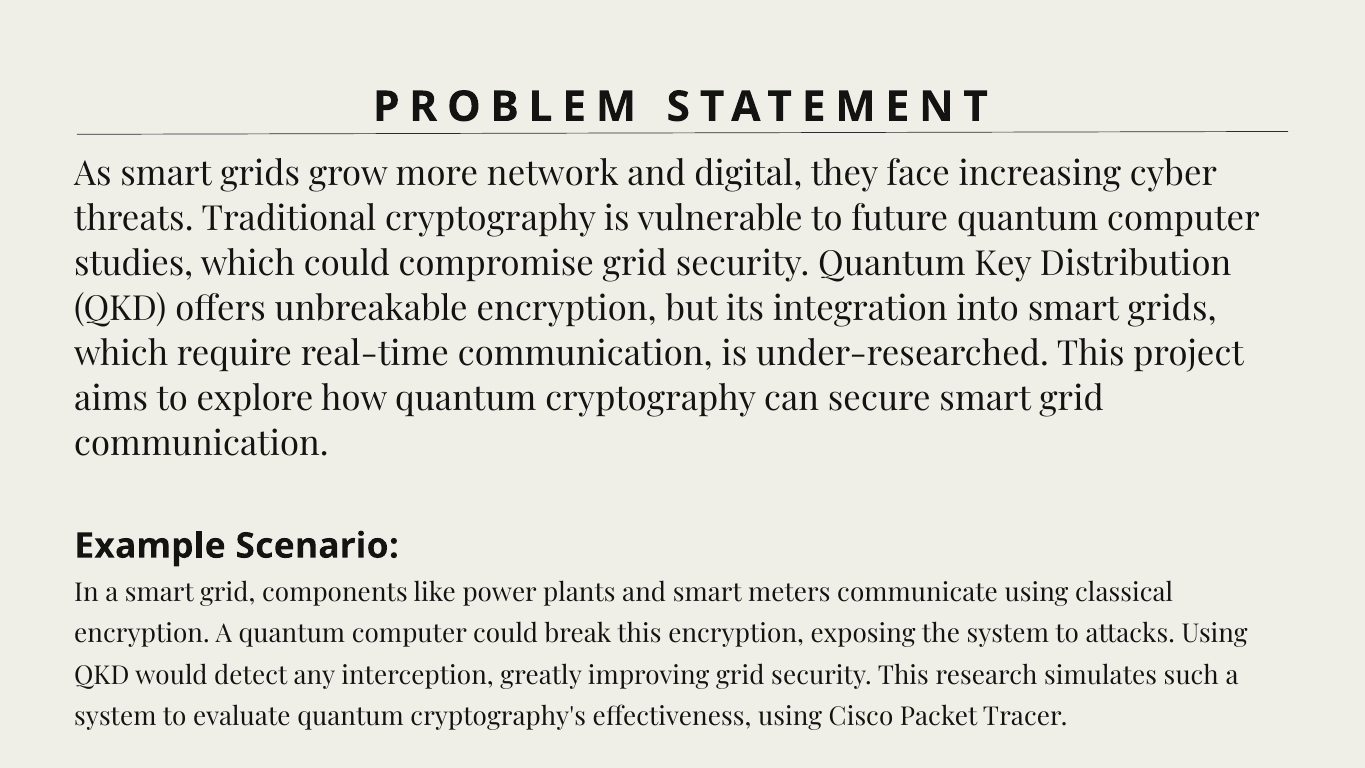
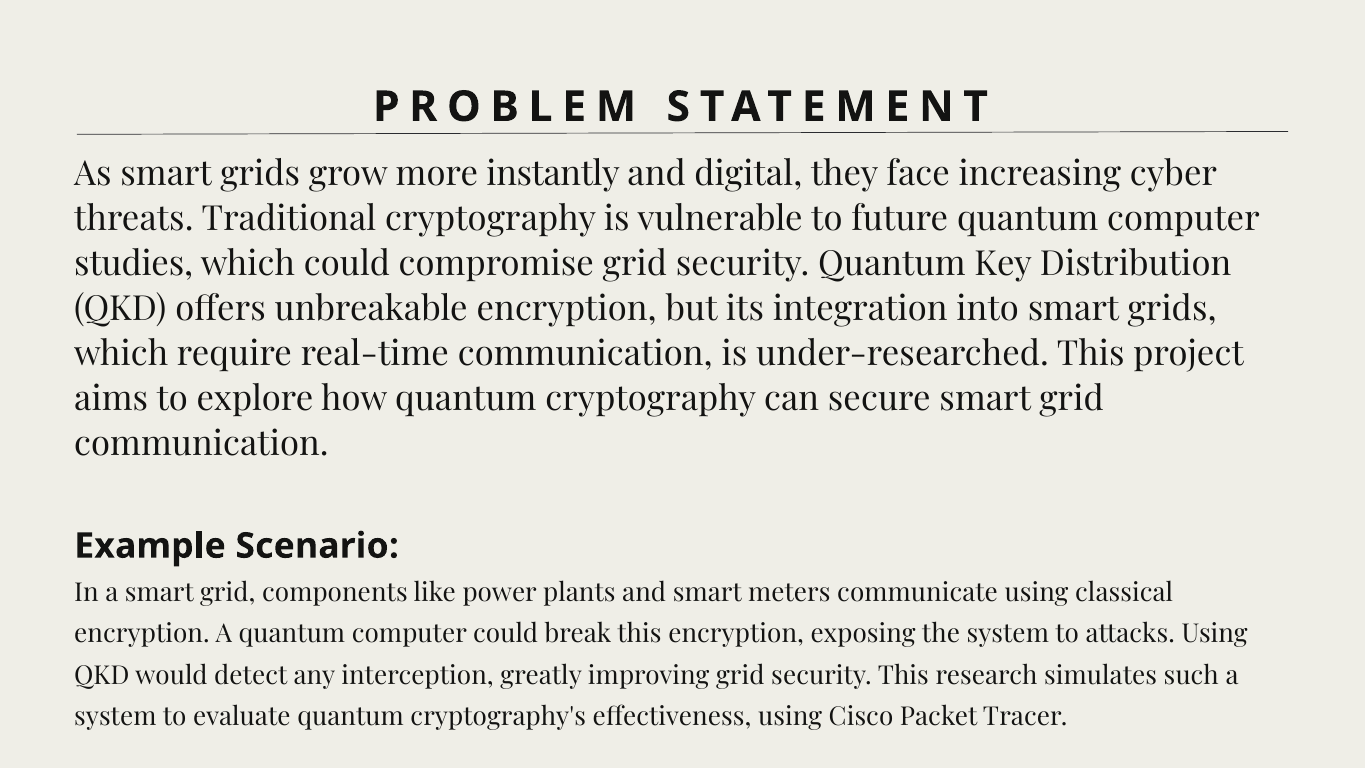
network: network -> instantly (553, 174)
